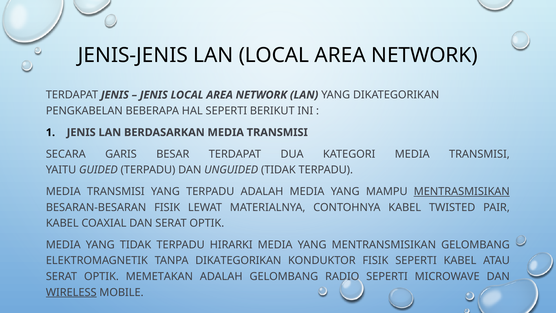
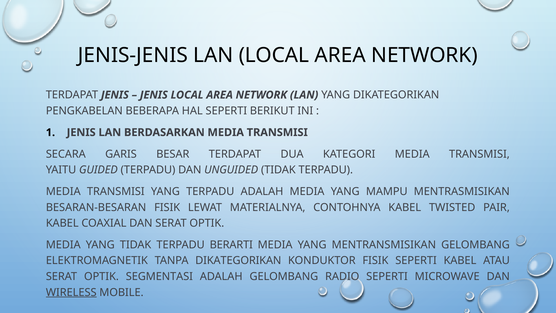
MENTRASMISIKAN underline: present -> none (462, 191)
HIRARKI: HIRARKI -> BERARTI (231, 245)
MEMETAKAN: MEMETAKAN -> SEGMENTASI (159, 276)
